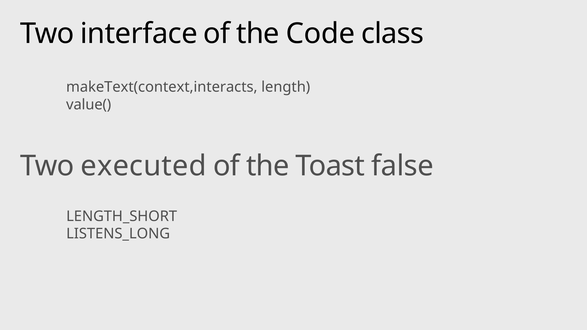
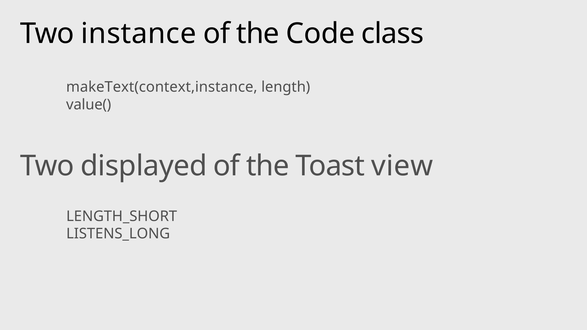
interface: interface -> instance (139, 34)
makeText(context,interacts: makeText(context,interacts -> makeText(context,instance (162, 87)
executed: executed -> displayed (144, 166)
false: false -> view (402, 166)
